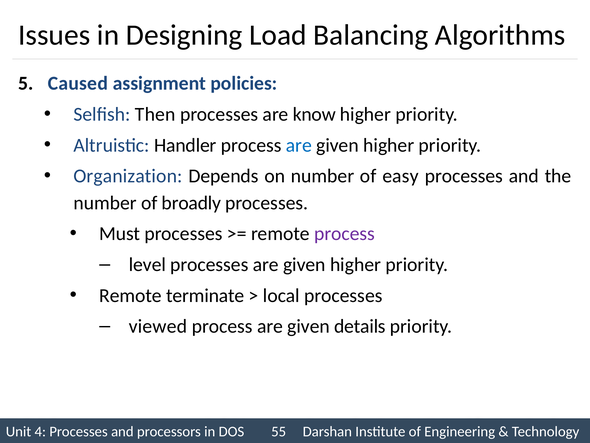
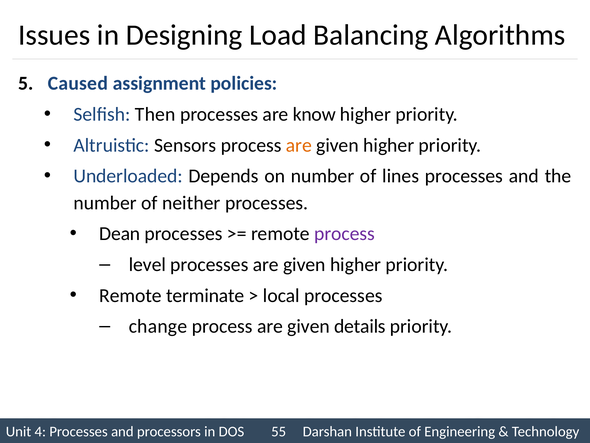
Handler: Handler -> Sensors (185, 145)
are colour: blue -> orange (299, 145)
Organization: Organization -> Underloaded (128, 176)
easy: easy -> lines (401, 176)
broadly: broadly -> neither (191, 203)
Must: Must -> Dean (120, 234)
viewed: viewed -> change (158, 326)
